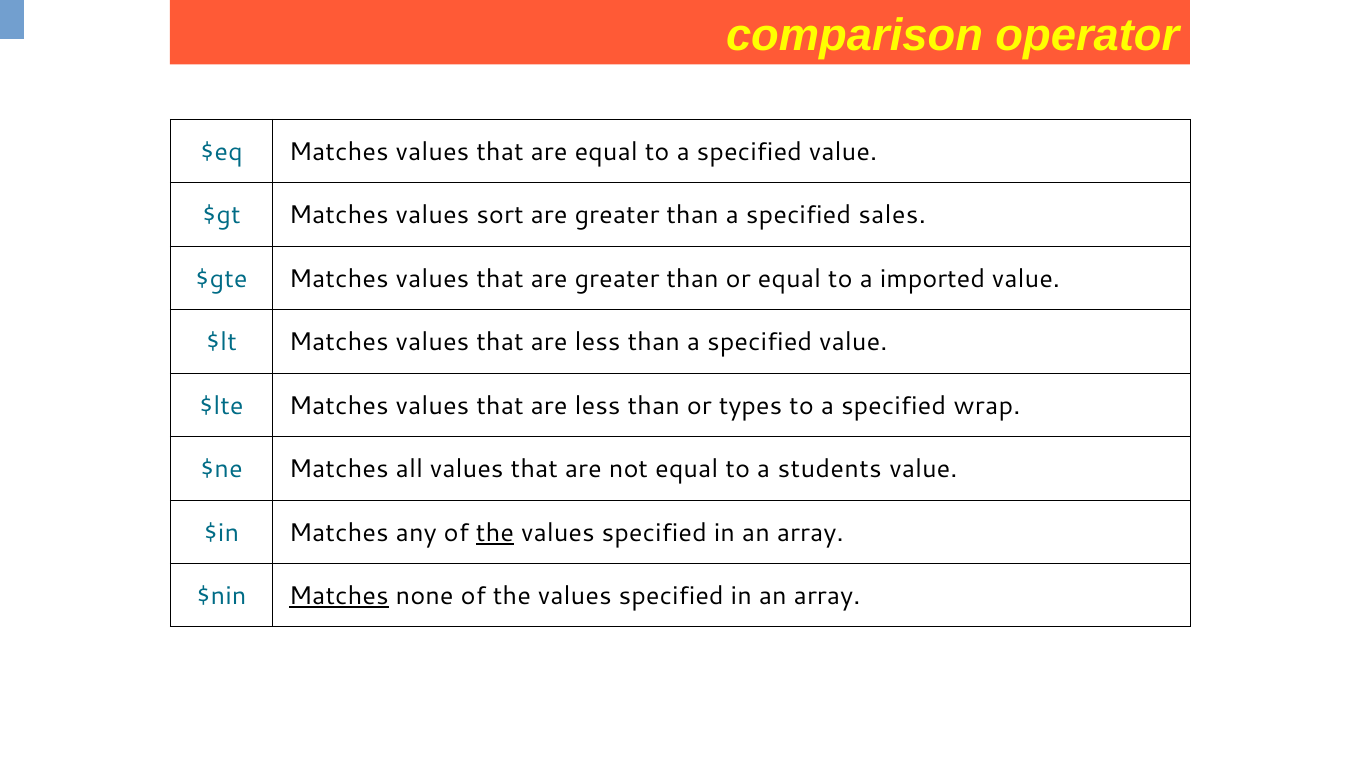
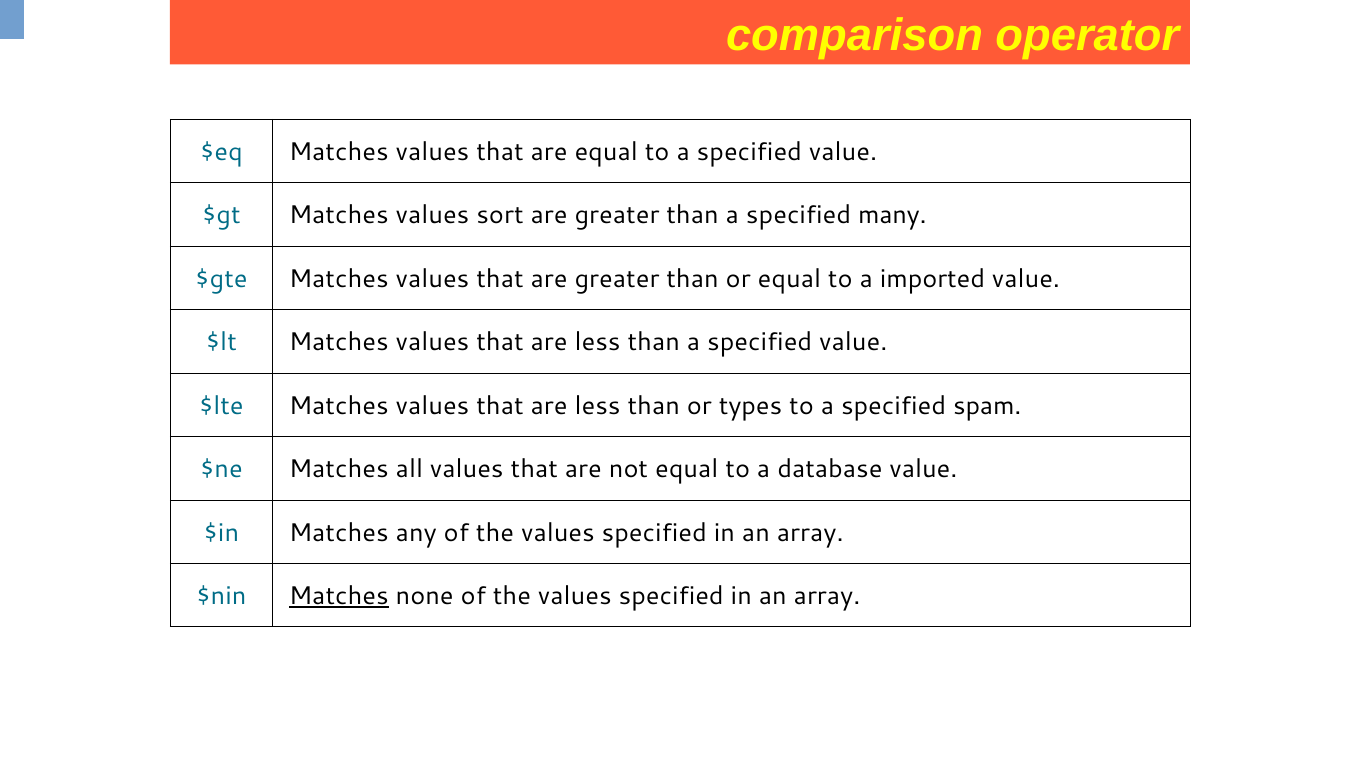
sales: sales -> many (892, 216)
wrap: wrap -> spam (987, 406)
students: students -> database (830, 469)
the underline: present -> none (495, 533)
